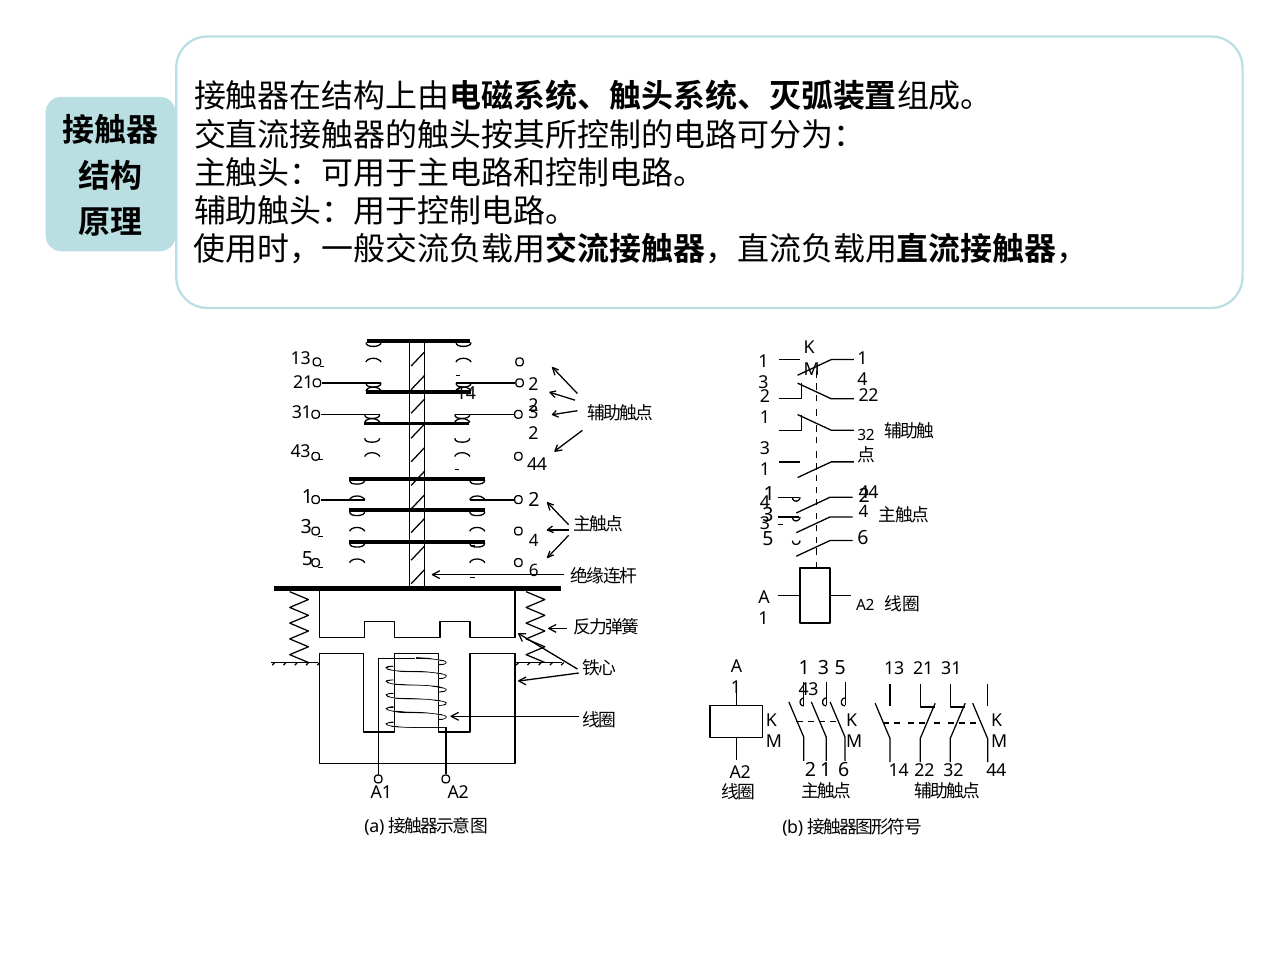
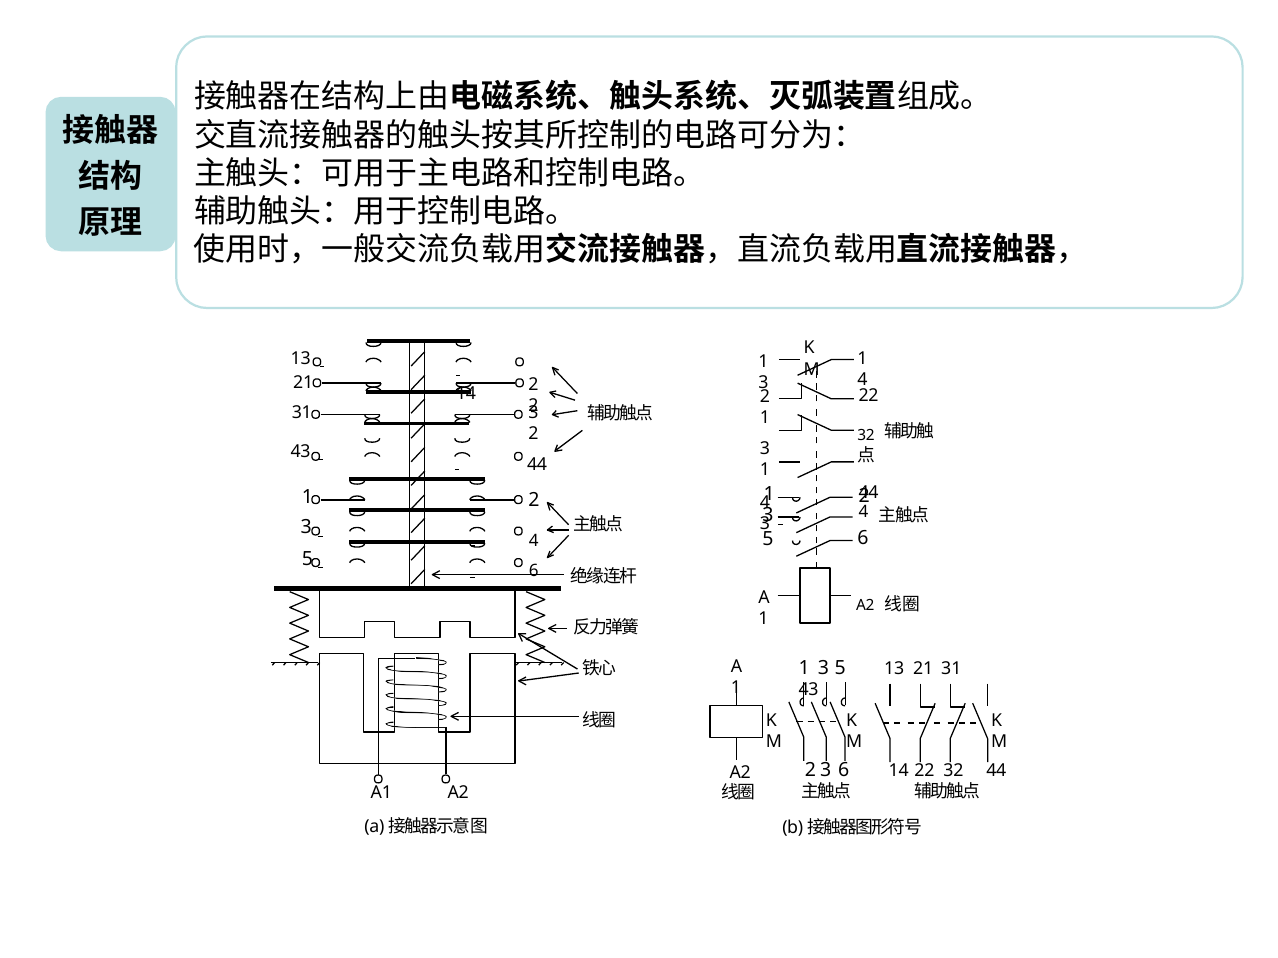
1: 1 -> 3 (826, 771)
